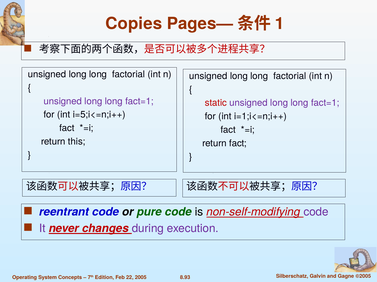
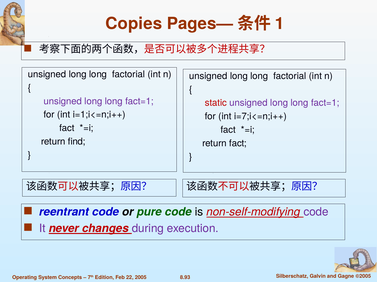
i=5;i<=n;i++: i=5;i<=n;i++ -> i=1;i<=n;i++ (99, 115)
i=1;i<=n;i++: i=1;i<=n;i++ -> i=7;i<=n;i++ (260, 117)
this: this -> find (77, 142)
